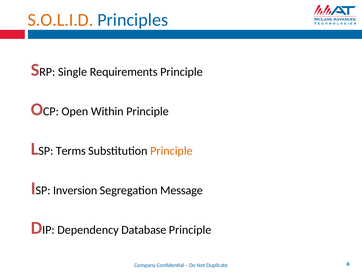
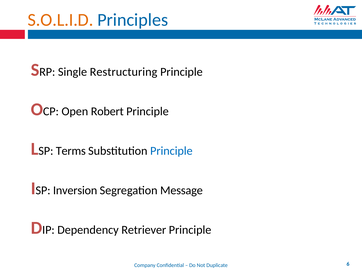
Requirements: Requirements -> Restructuring (124, 72)
Within: Within -> Robert (107, 111)
Principle colour: orange -> blue (171, 151)
Database: Database -> Retriever (144, 229)
